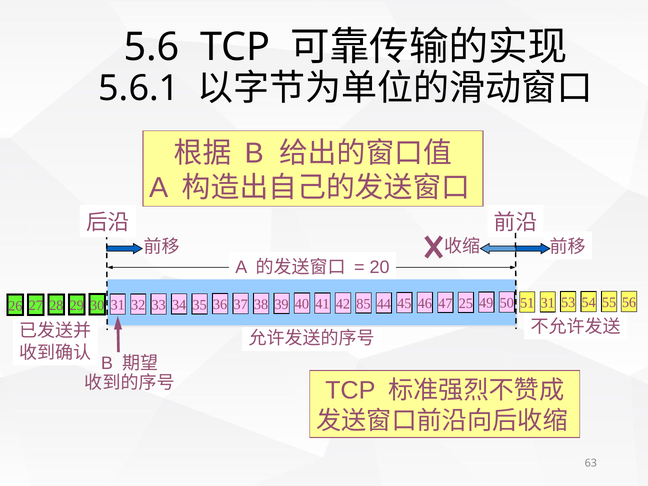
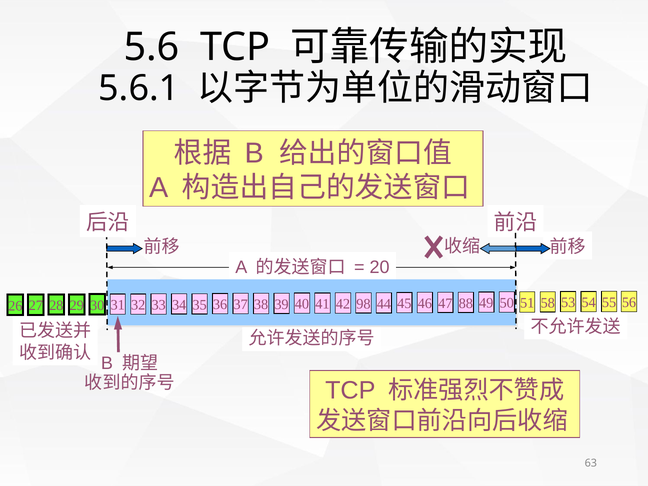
85: 85 -> 98 (363, 304)
25: 25 -> 88 (466, 303)
51 31: 31 -> 58 (548, 303)
